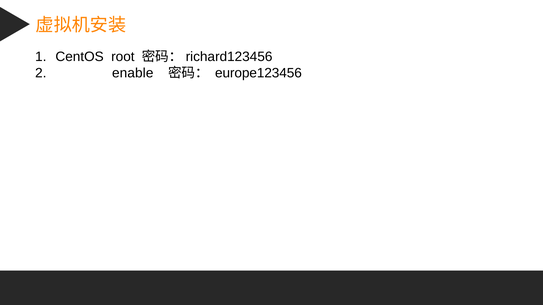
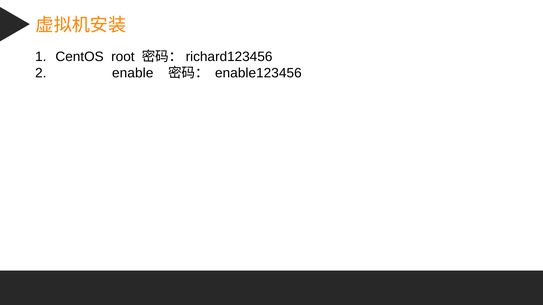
europe123456: europe123456 -> enable123456 (258, 73)
